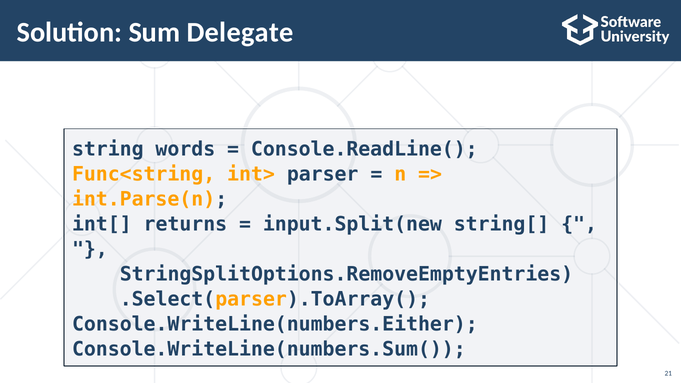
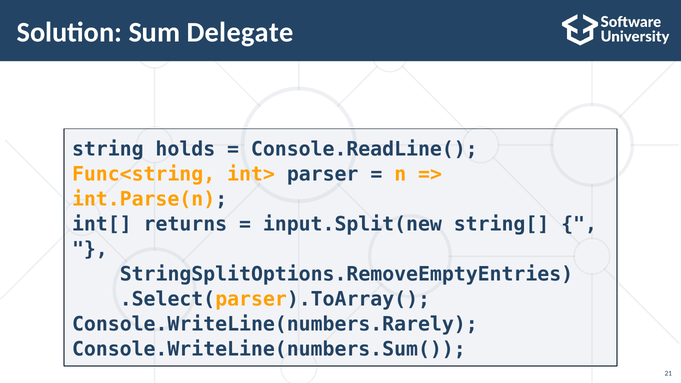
words: words -> holds (185, 149)
Console.WriteLine(numbers.Either: Console.WriteLine(numbers.Either -> Console.WriteLine(numbers.Rarely (275, 324)
